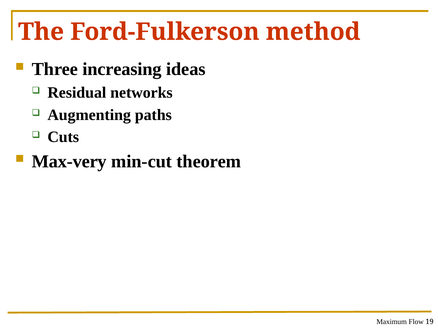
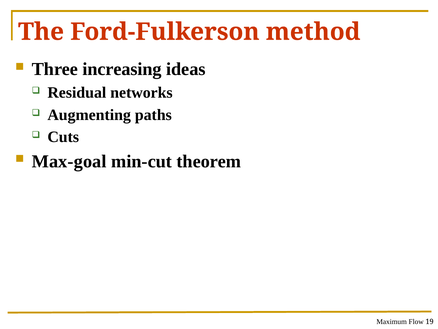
Max-very: Max-very -> Max-goal (69, 161)
